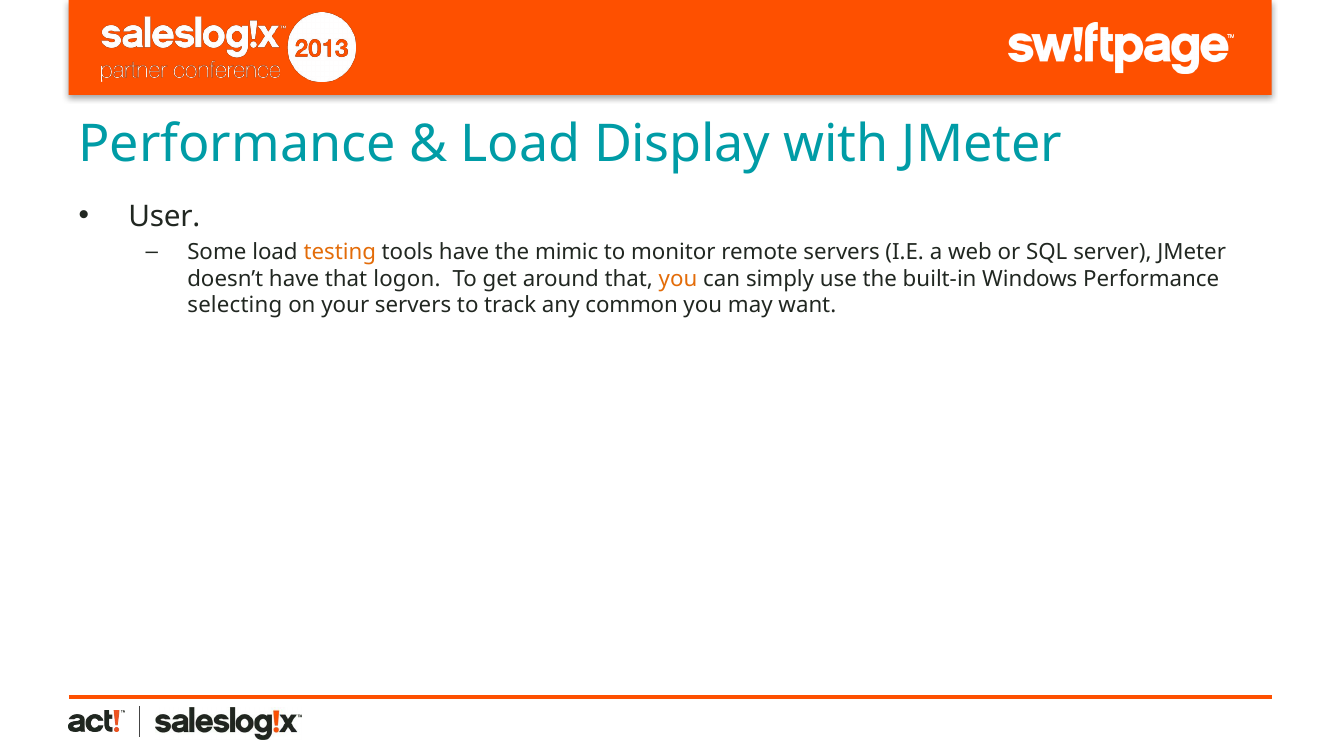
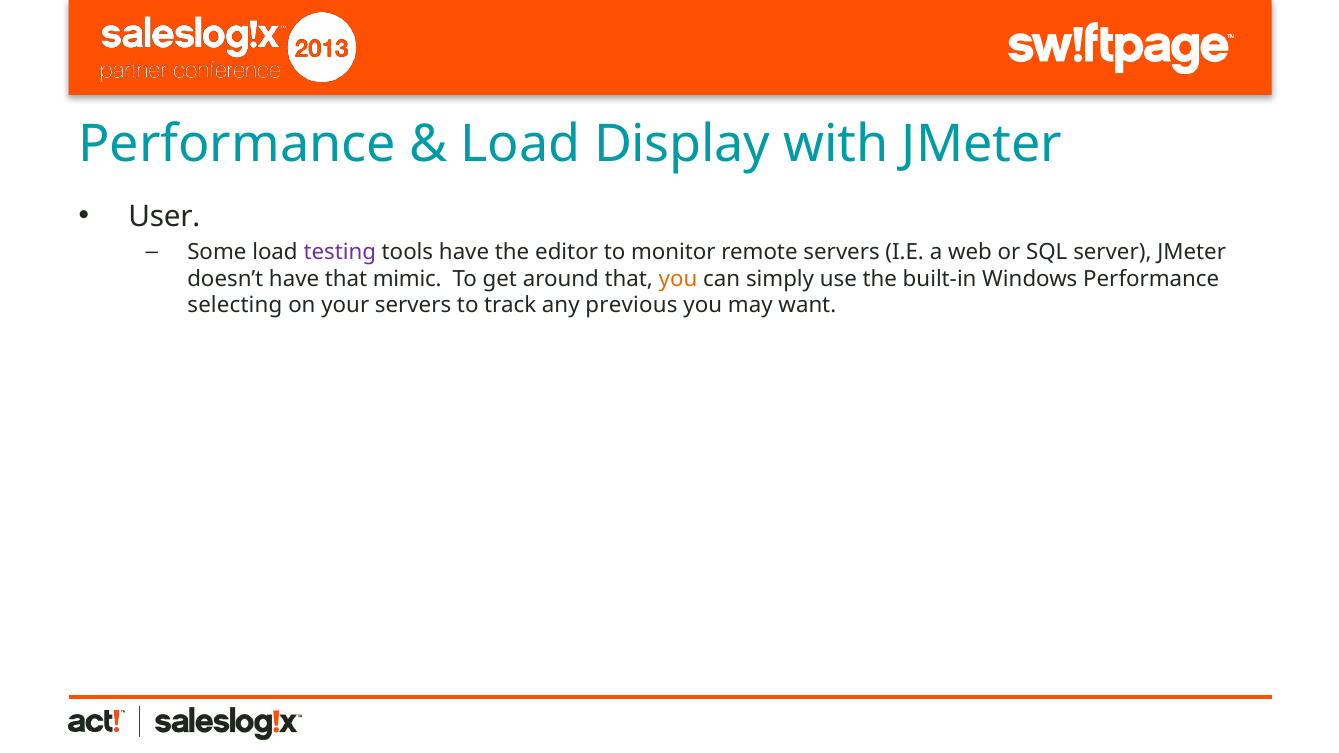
testing colour: orange -> purple (340, 252)
mimic: mimic -> editor (567, 252)
logon: logon -> mimic (407, 279)
common: common -> previous (631, 306)
